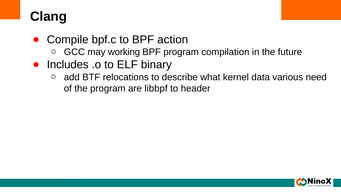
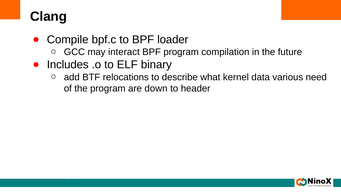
action: action -> loader (173, 40)
working: working -> interact (124, 52)
libbpf: libbpf -> down (156, 88)
